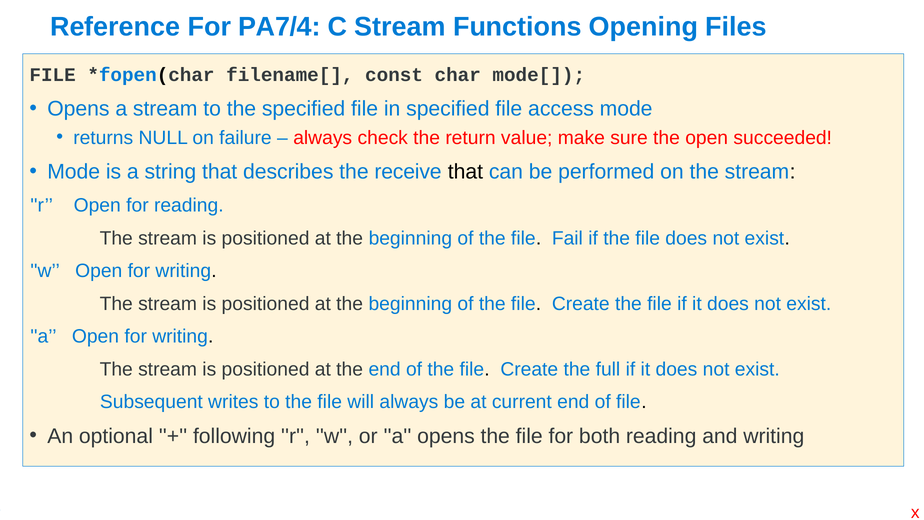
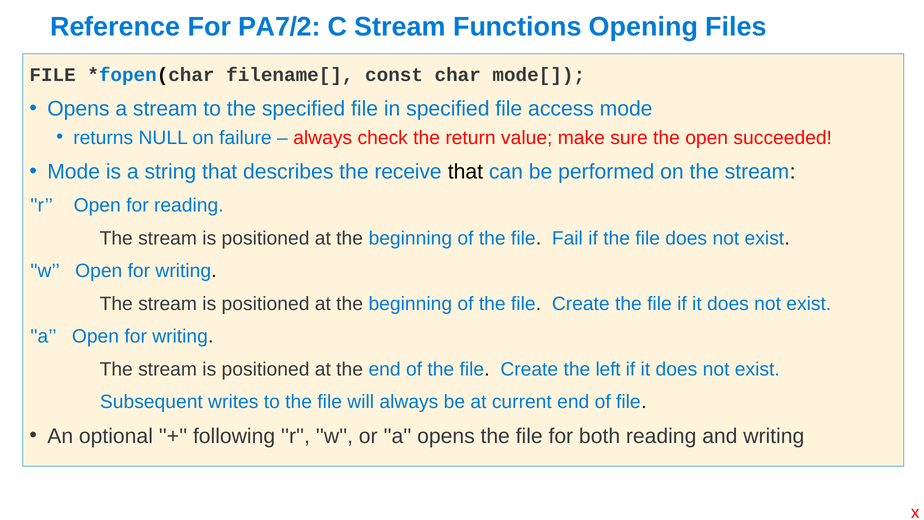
PA7/4: PA7/4 -> PA7/2 (279, 27)
full: full -> left (608, 369)
